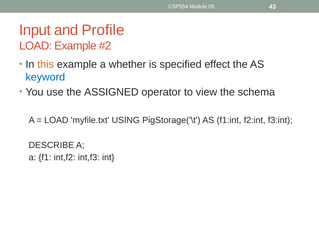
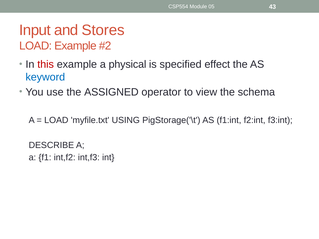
Profile: Profile -> Stores (103, 30)
this colour: orange -> red (46, 65)
whether: whether -> physical (127, 65)
